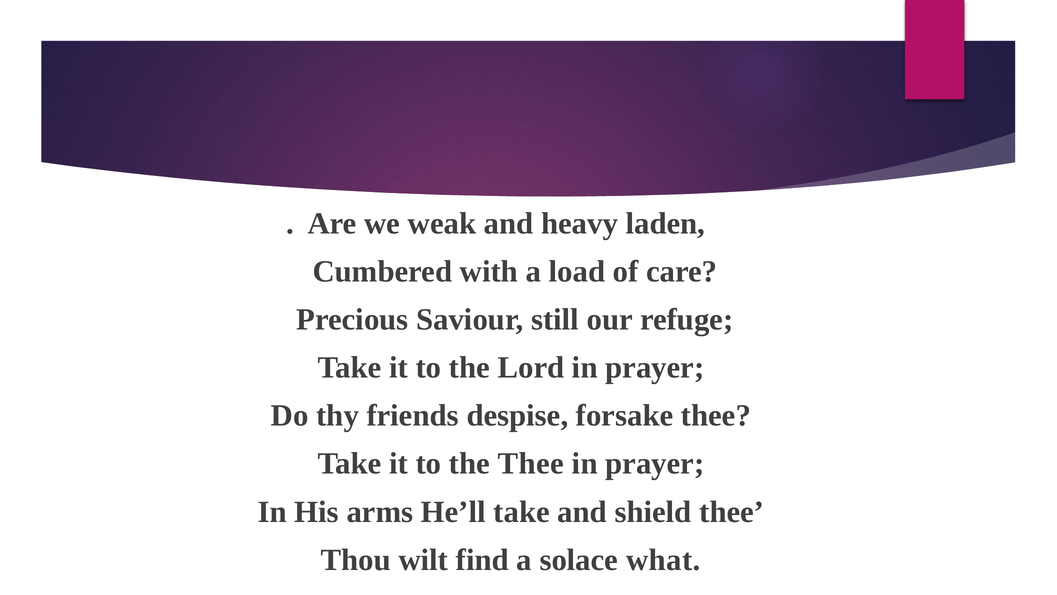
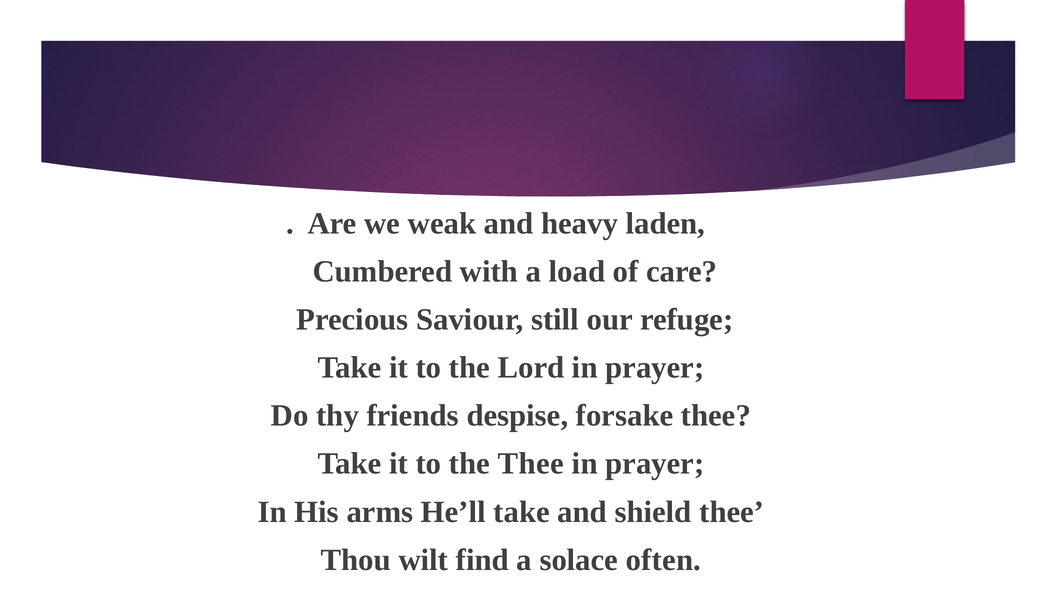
what: what -> often (663, 560)
